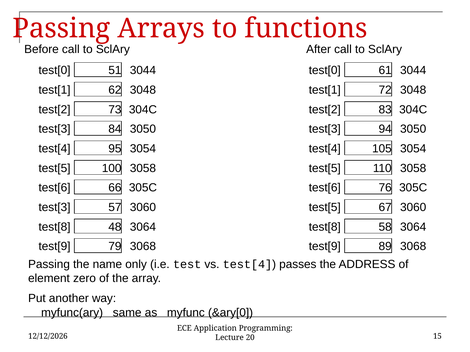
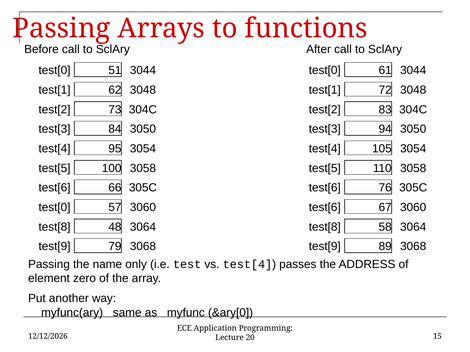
test[3: test[3 -> test[0 (54, 208)
test[5: test[5 -> test[6 (325, 208)
